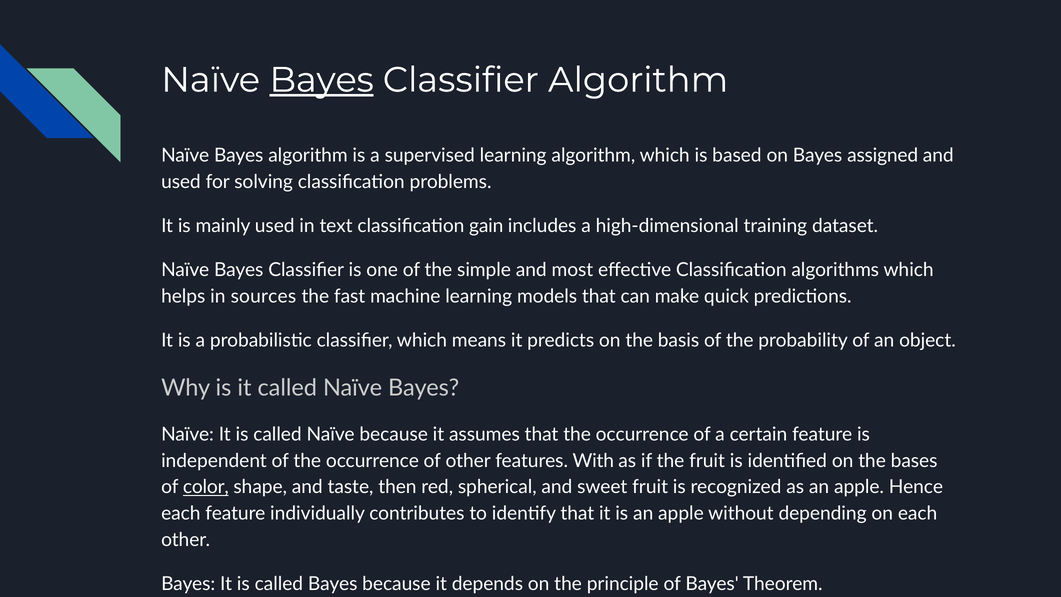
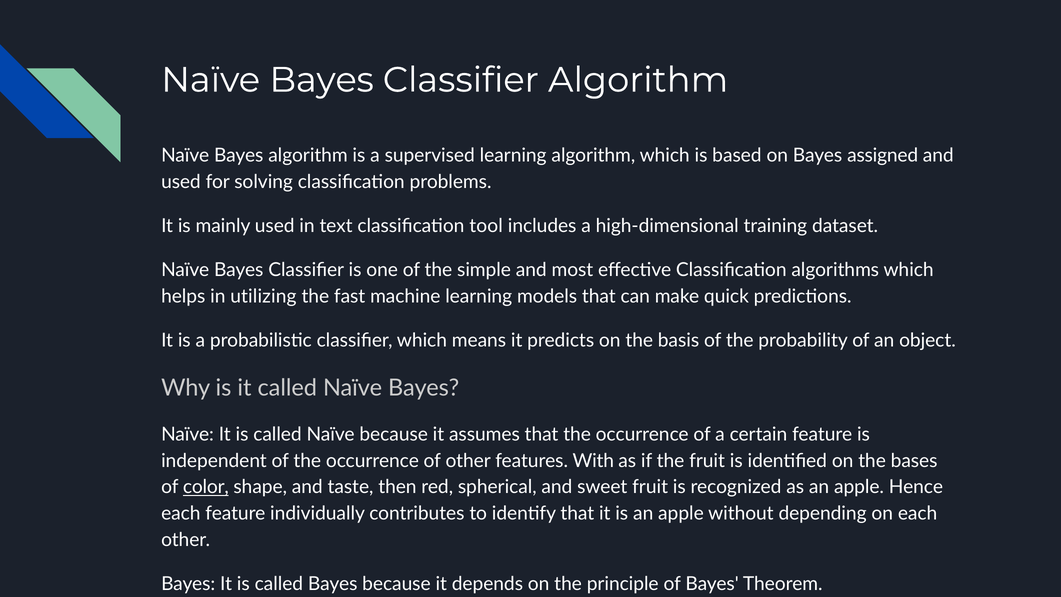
Bayes underline: present -> none (322, 80)
gain: gain -> tool (486, 226)
sources: sources -> utilizing (263, 296)
